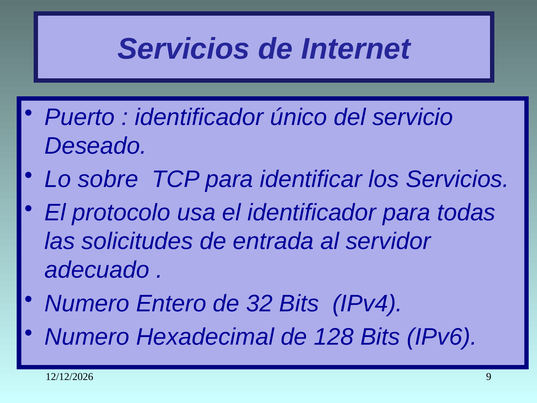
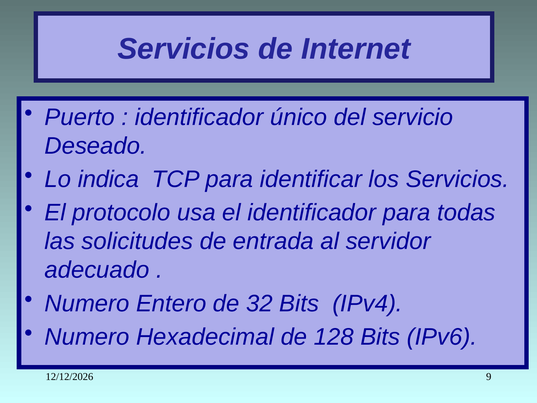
sobre: sobre -> indica (108, 179)
